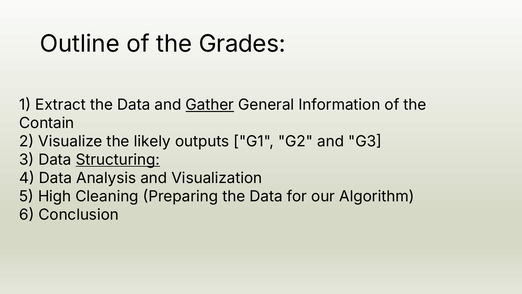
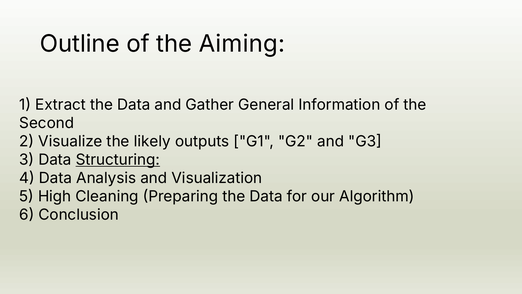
Grades: Grades -> Aiming (242, 44)
Gather underline: present -> none (210, 105)
Contain: Contain -> Second (47, 123)
